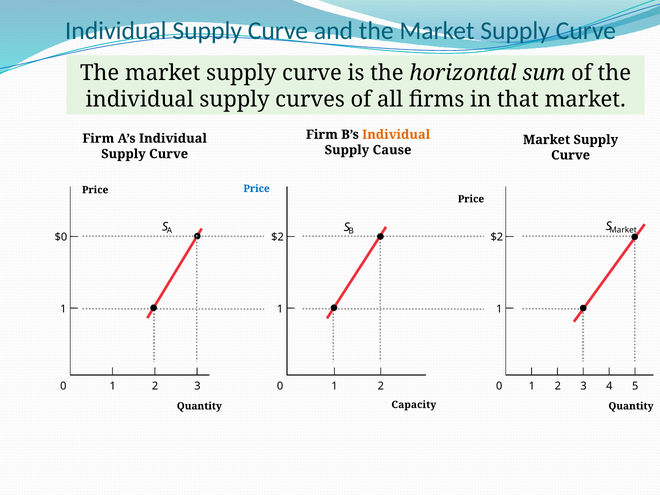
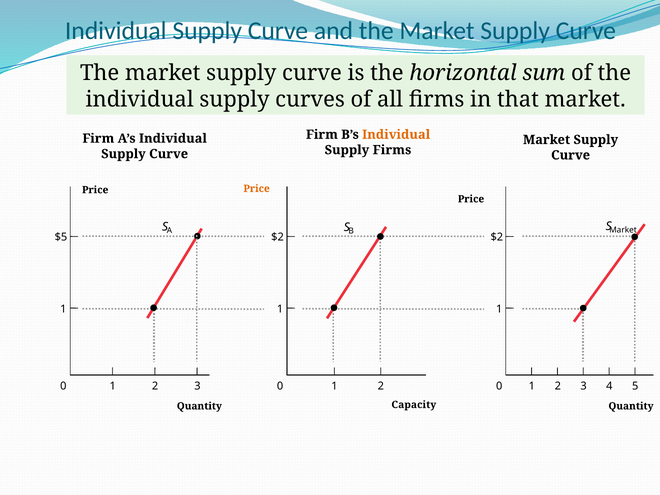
Supply Cause: Cause -> Firms (392, 150)
Price colour: blue -> orange (257, 189)
$0: $0 -> $5 (61, 237)
